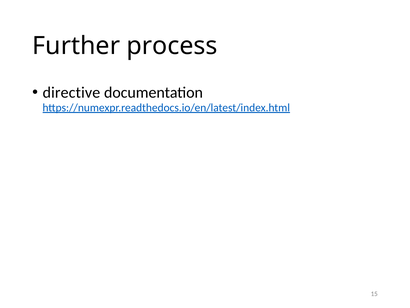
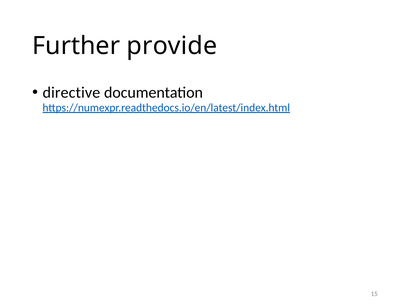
process: process -> provide (172, 46)
